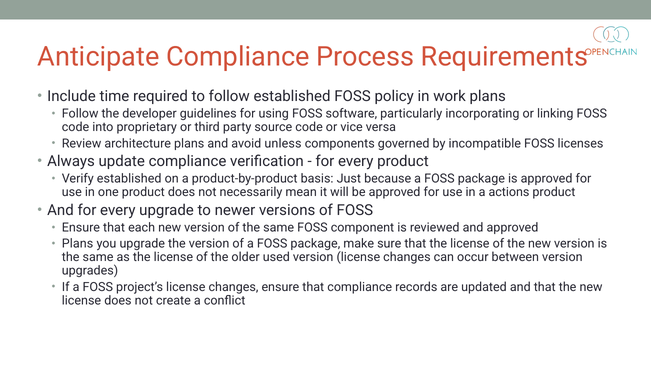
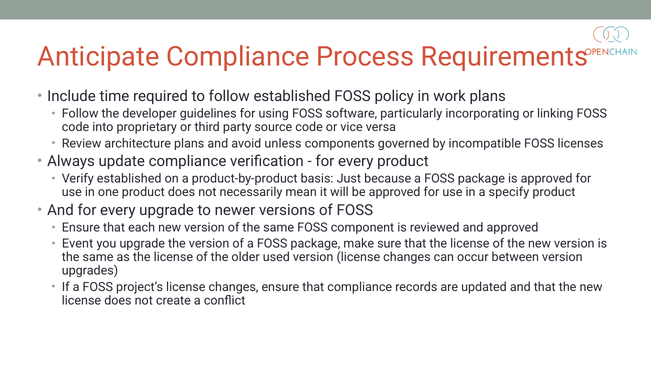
actions: actions -> specify (509, 192)
Plans: Plans -> Event (78, 244)
